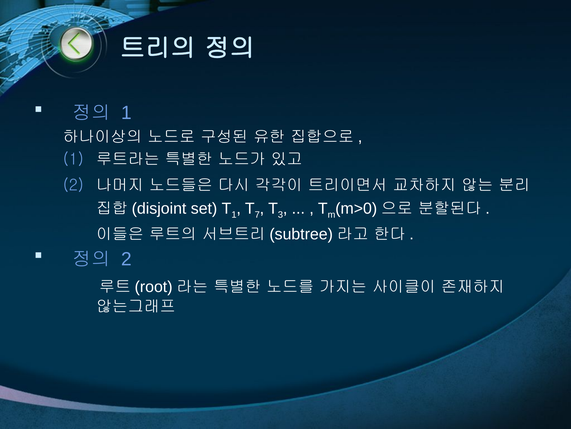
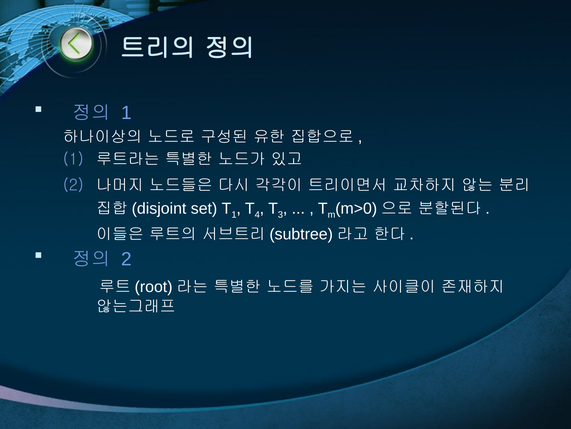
7: 7 -> 4 (257, 214)
